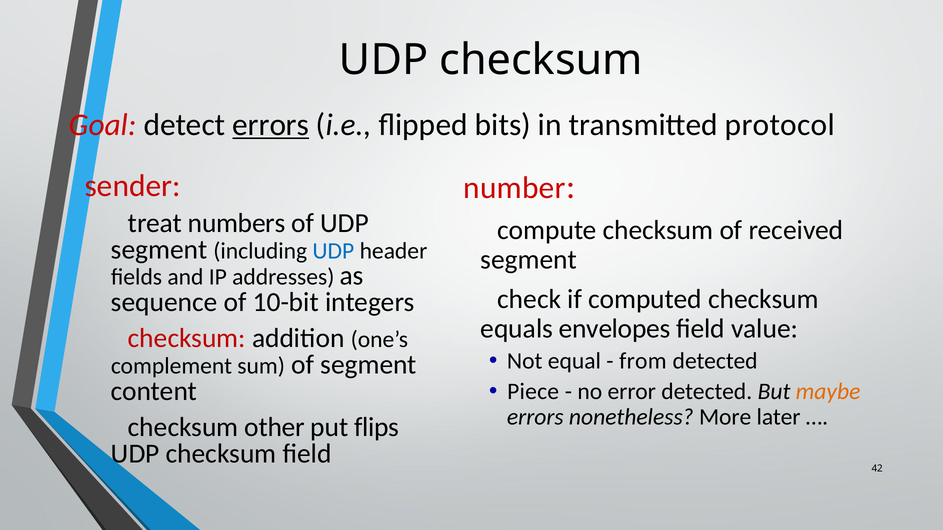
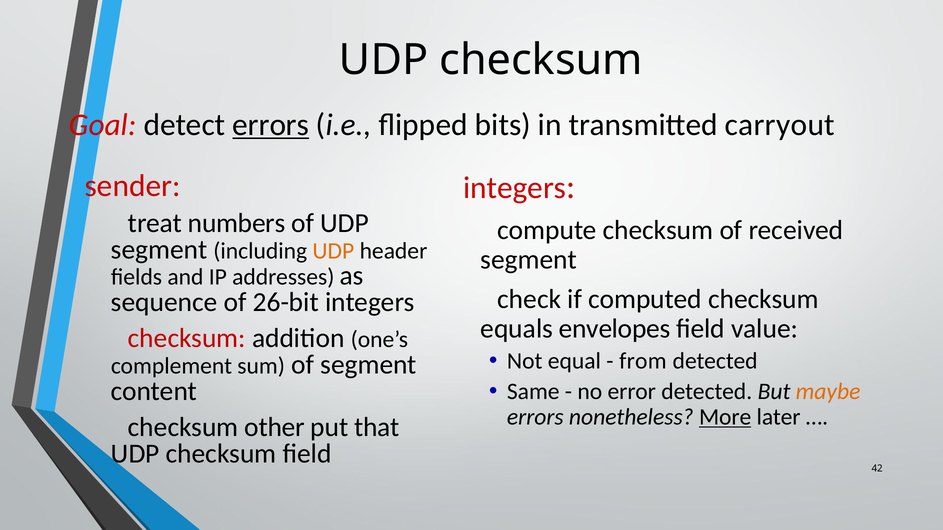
protocol: protocol -> carryout (780, 125)
number: number -> integers (515, 188)
UDP colour: blue -> orange (333, 251)
10-bit: 10-bit -> 26-bit (286, 302)
Piece: Piece -> Same (533, 392)
More underline: none -> present (725, 417)
flips: flips -> that (377, 427)
